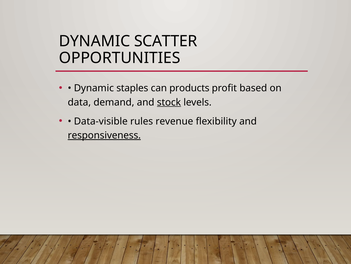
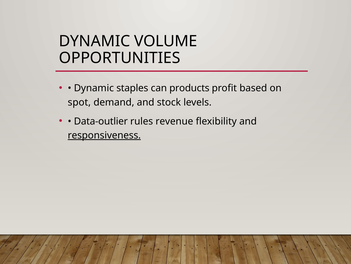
SCATTER: SCATTER -> VOLUME (166, 41)
data: data -> spot (79, 102)
stock underline: present -> none (169, 102)
Data-visible: Data-visible -> Data-outlier (101, 121)
